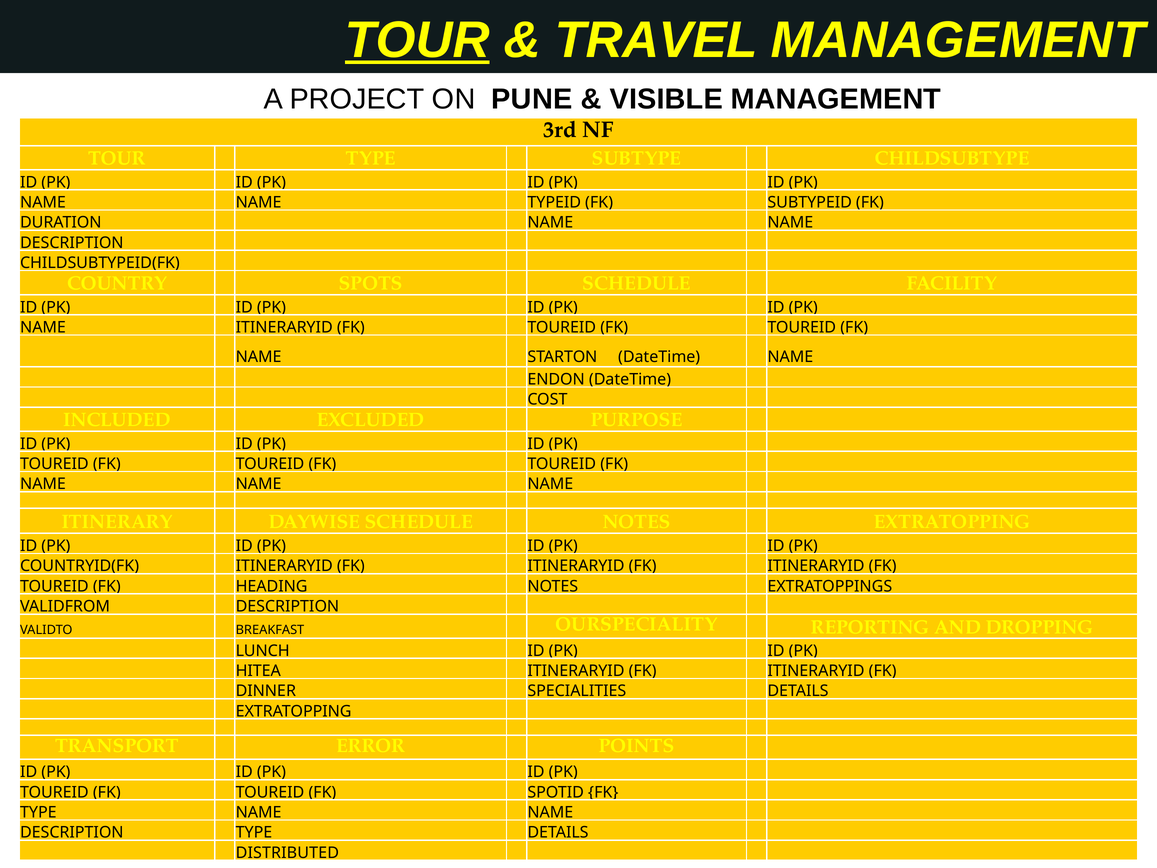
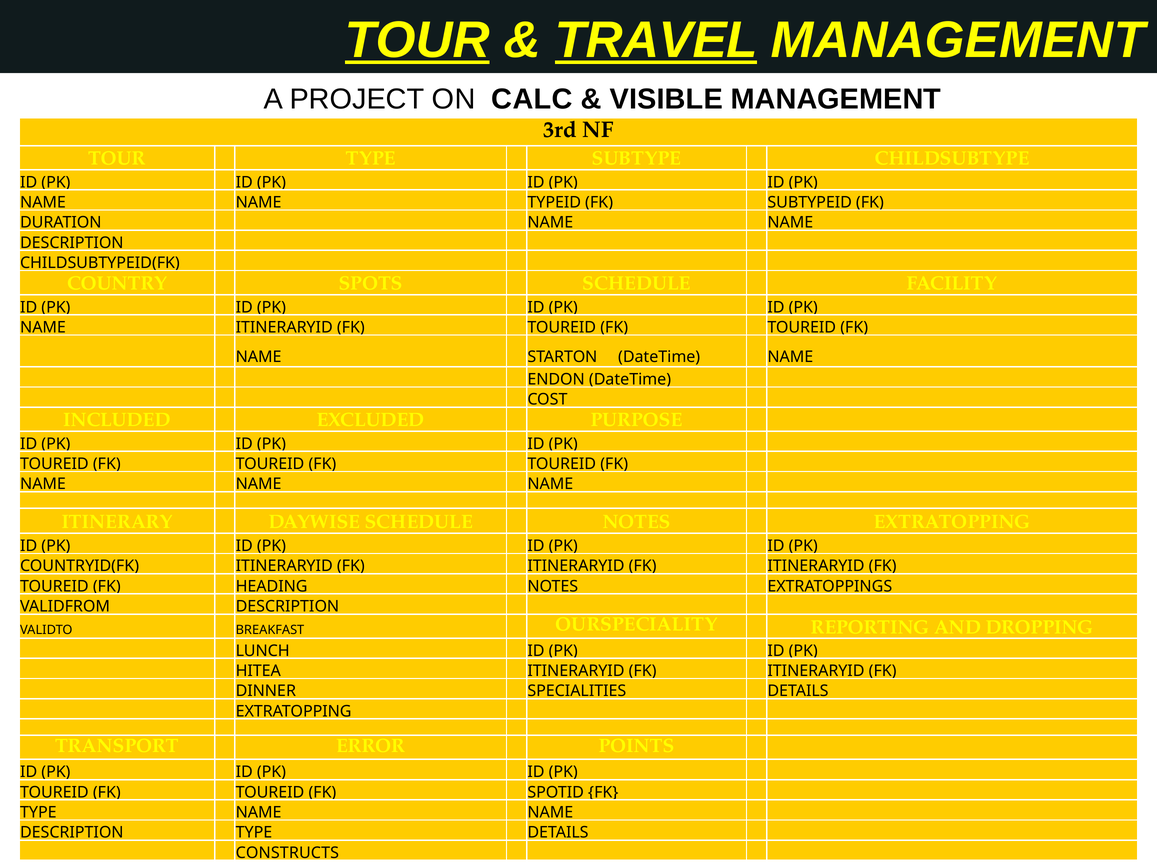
TRAVEL underline: none -> present (656, 40)
PUNE: PUNE -> CALC (532, 99)
DISTRIBUTED: DISTRIBUTED -> CONSTRUCTS (287, 853)
